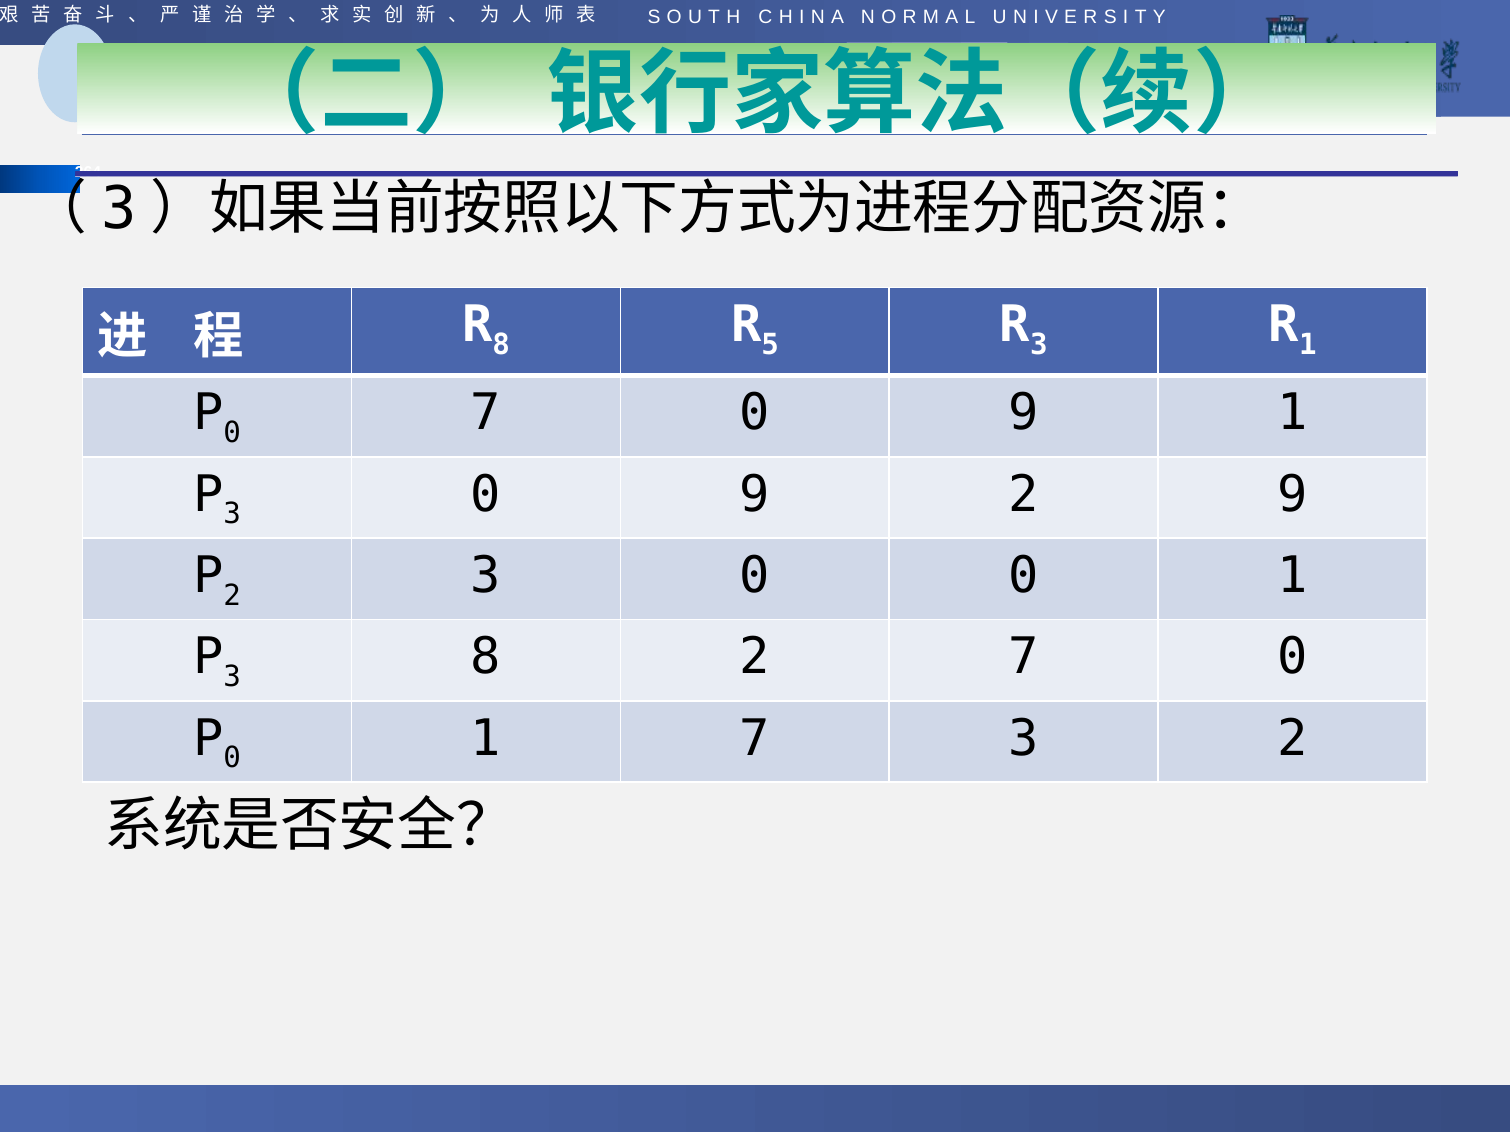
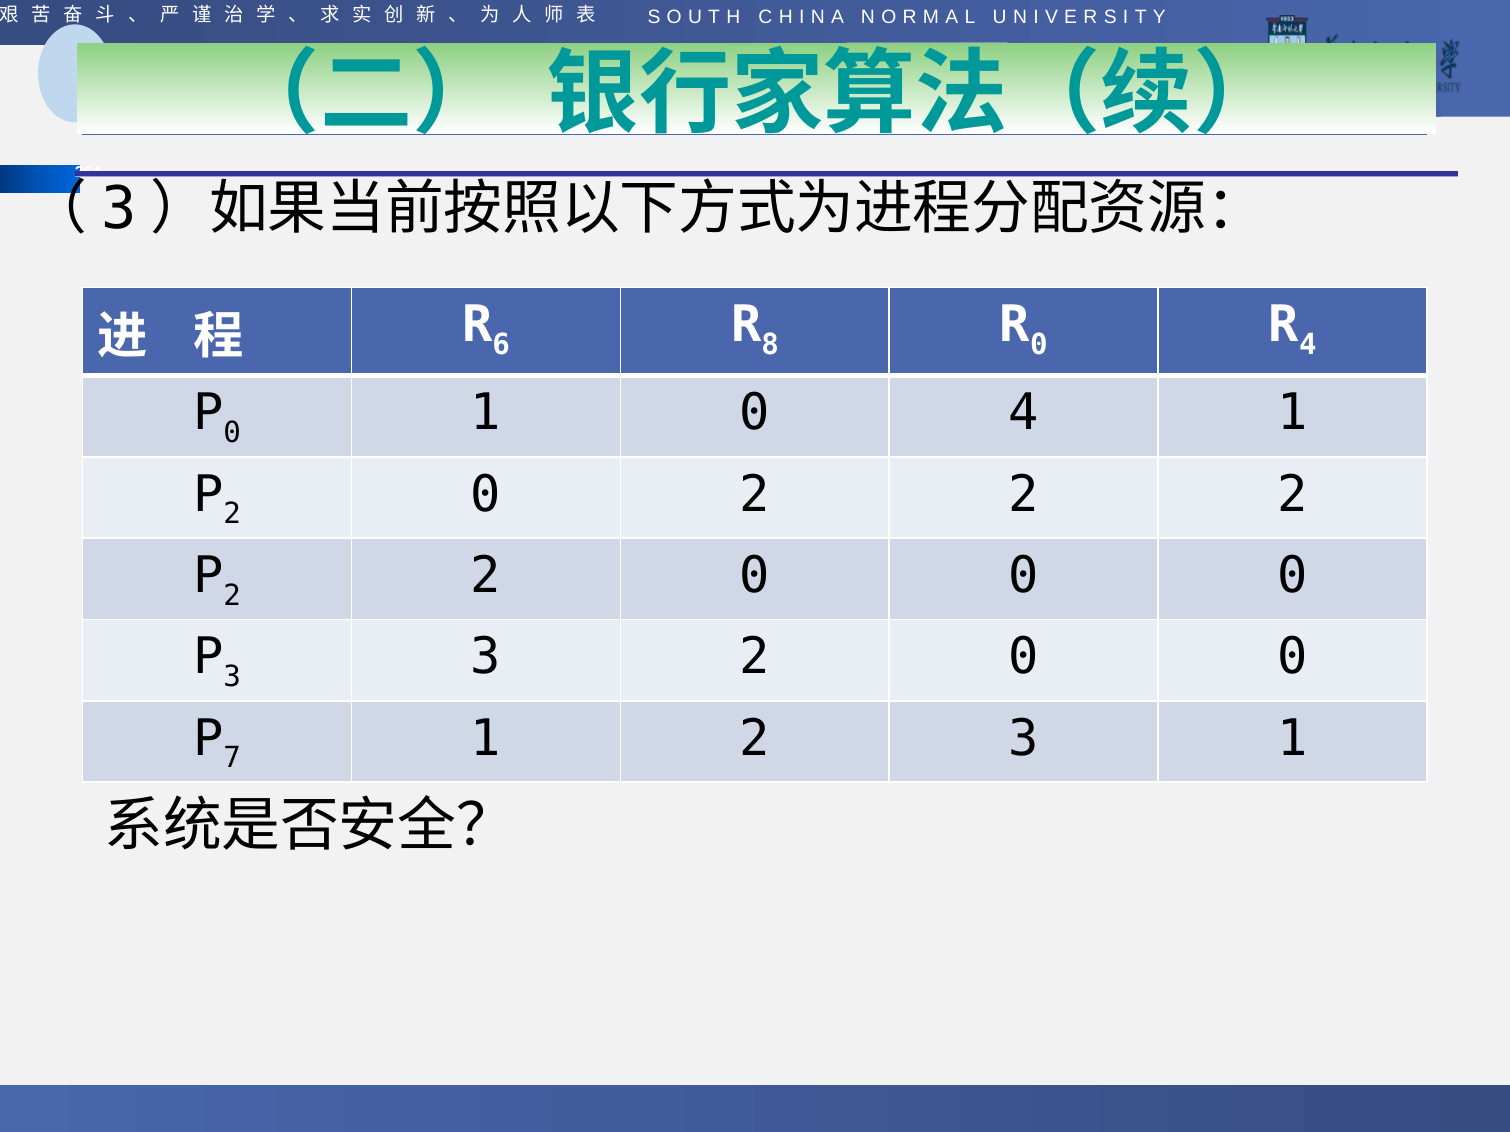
8: 8 -> 6 (501, 345)
5: 5 -> 8 (770, 345)
3: 3 -> 0 (1039, 345)
1: 1 -> 4 (1308, 345)
0 7: 7 -> 1 (486, 413)
9: 9 -> 4 (1024, 413)
3: 3 -> 2 (232, 514)
9: 9 -> 2 (755, 495)
9: 9 -> 2 (1293, 495)
3: 3 -> 2 (486, 576)
0 0 1: 1 -> 0 (1293, 576)
3 8: 8 -> 3 (486, 657)
7: 7 -> 0 (1024, 657)
0: 0 -> 7 (232, 758)
1 7: 7 -> 2 (755, 739)
3 2: 2 -> 1 (1293, 739)
